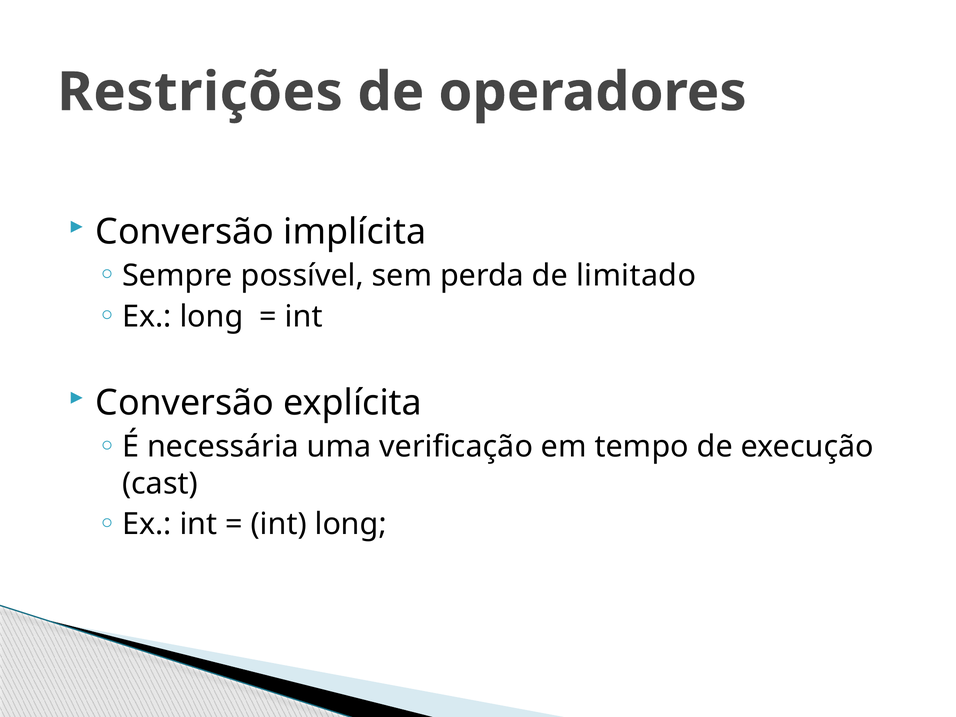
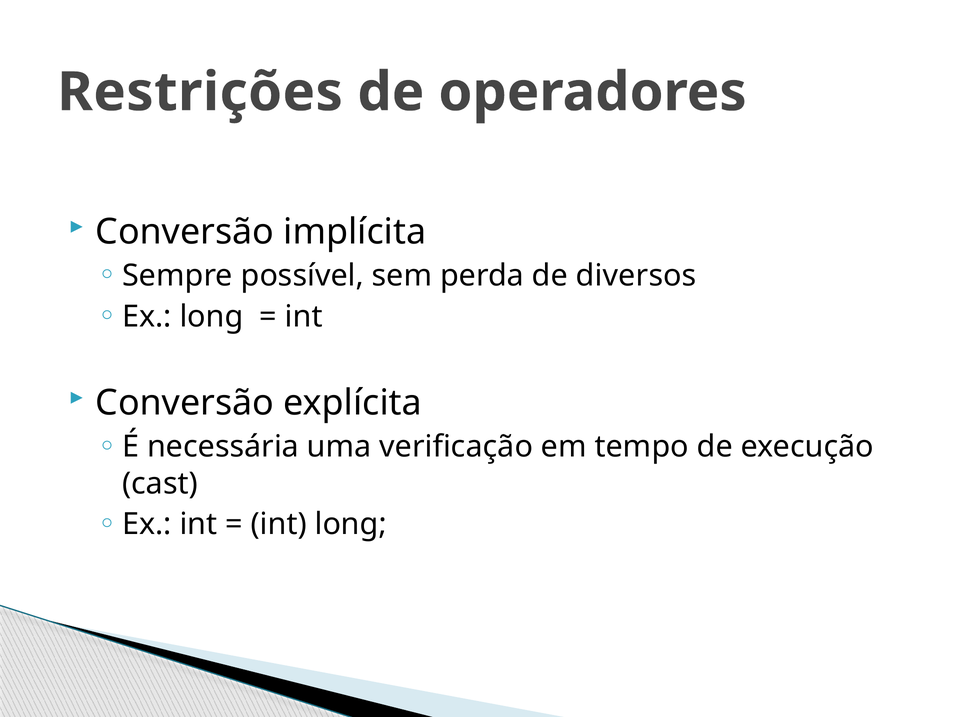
limitado: limitado -> diversos (636, 276)
